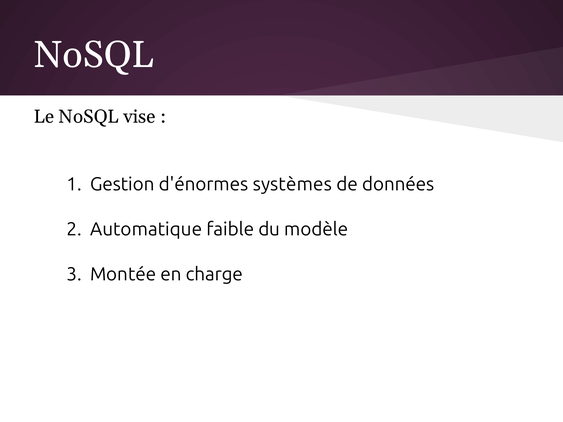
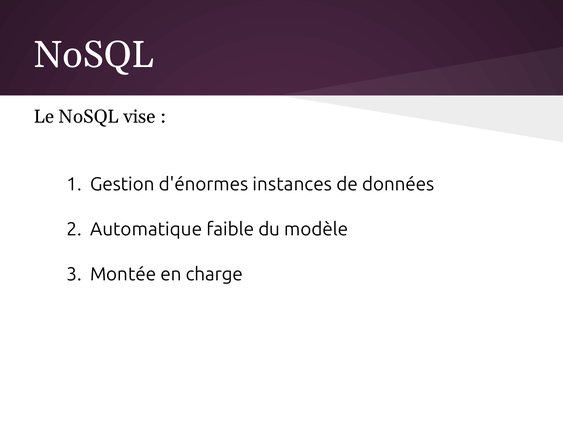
systèmes: systèmes -> instances (292, 184)
